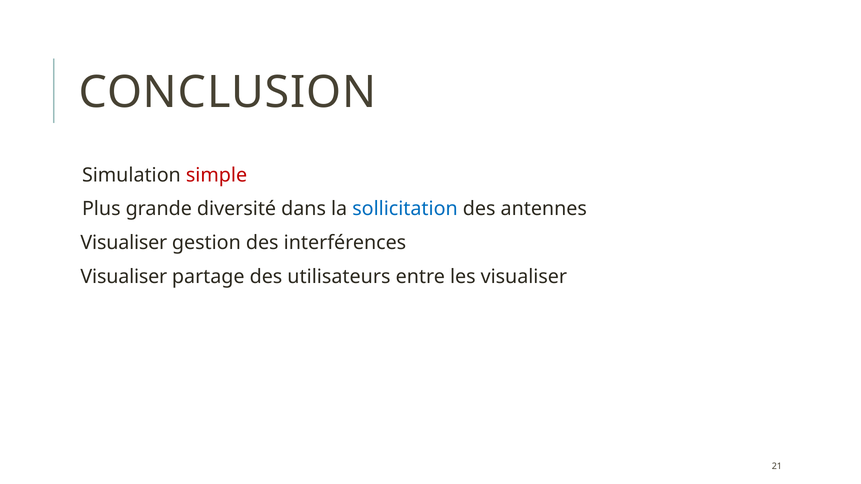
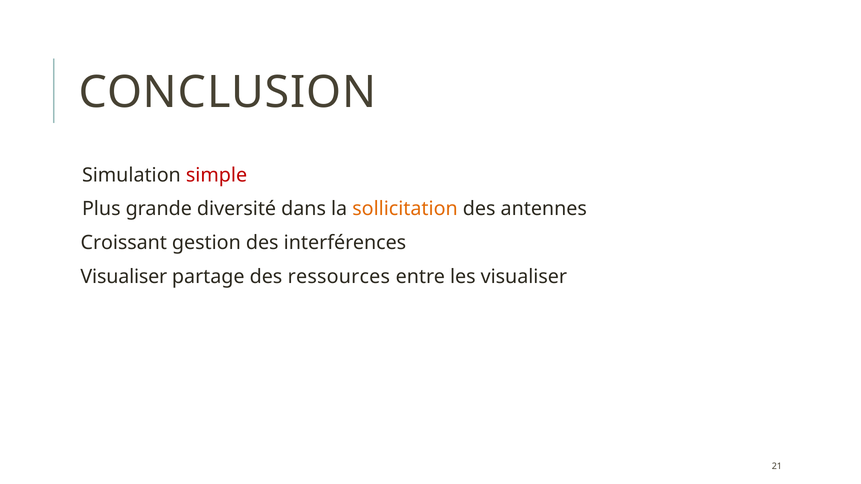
sollicitation colour: blue -> orange (405, 209)
Visualiser: Visualiser -> Croissant (124, 243)
utilisateurs: utilisateurs -> ressources (339, 277)
